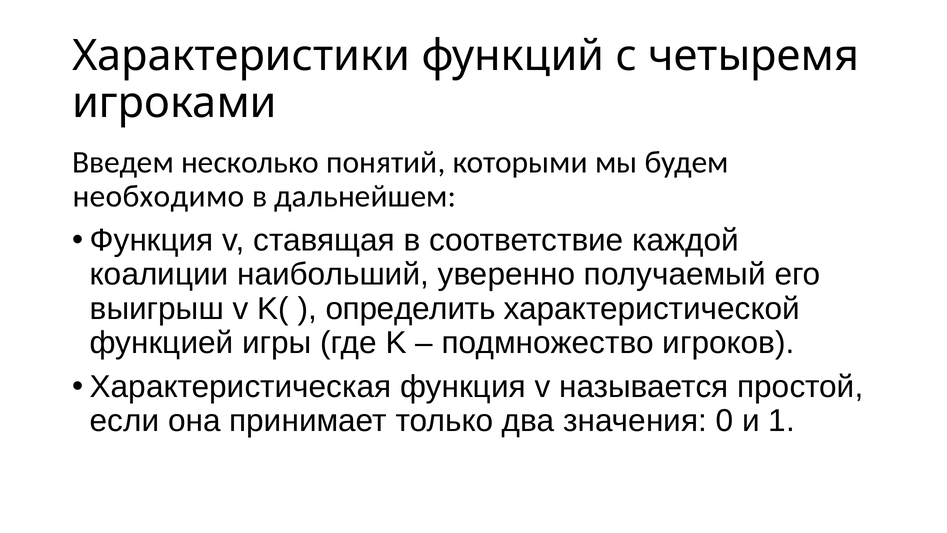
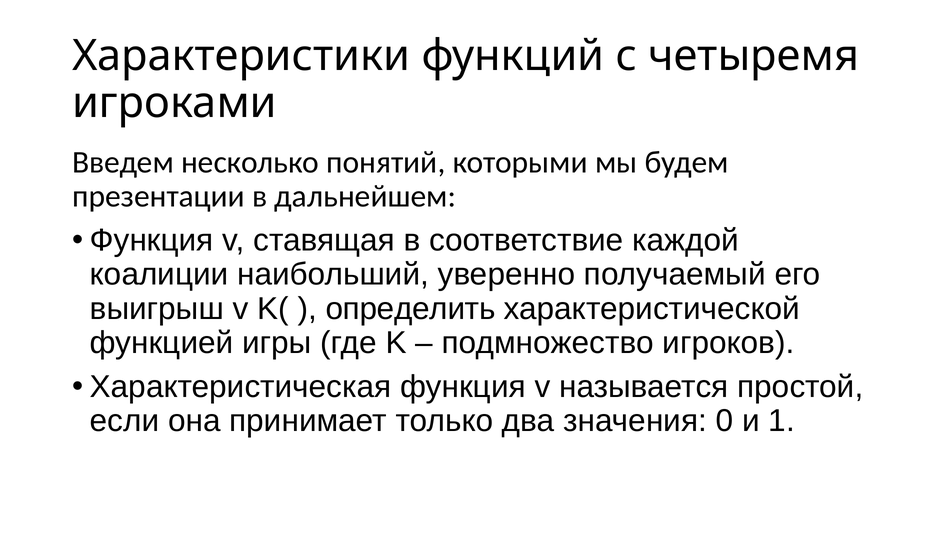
необходимо: необходимо -> презентации (159, 196)
